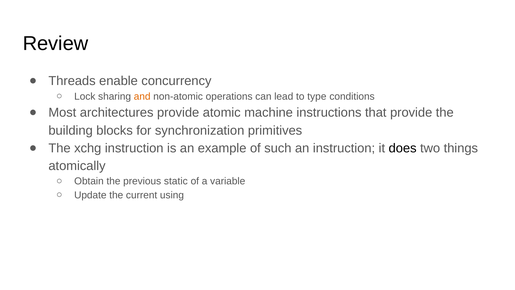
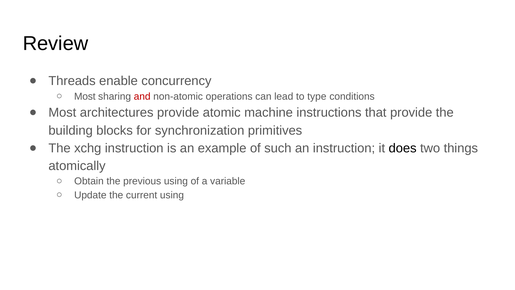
Lock: Lock -> Most (85, 96)
and colour: orange -> red (142, 96)
previous static: static -> using (176, 181)
